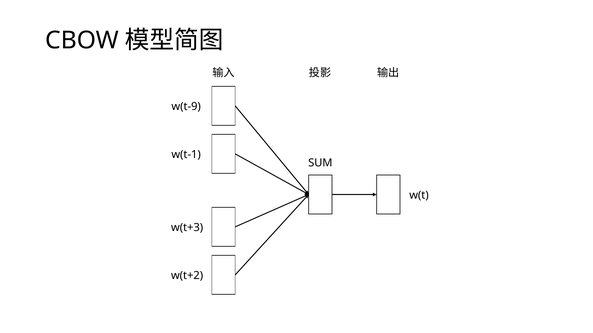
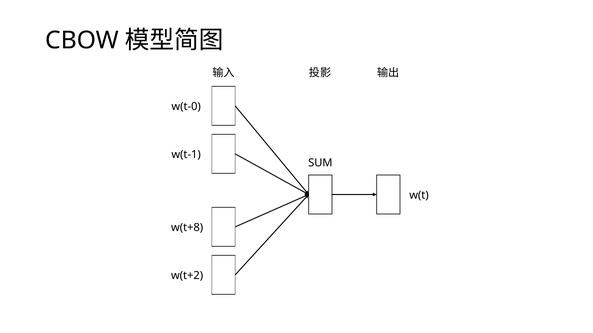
w(t-9: w(t-9 -> w(t-0 (186, 107)
w(t+3: w(t+3 -> w(t+8 (187, 228)
